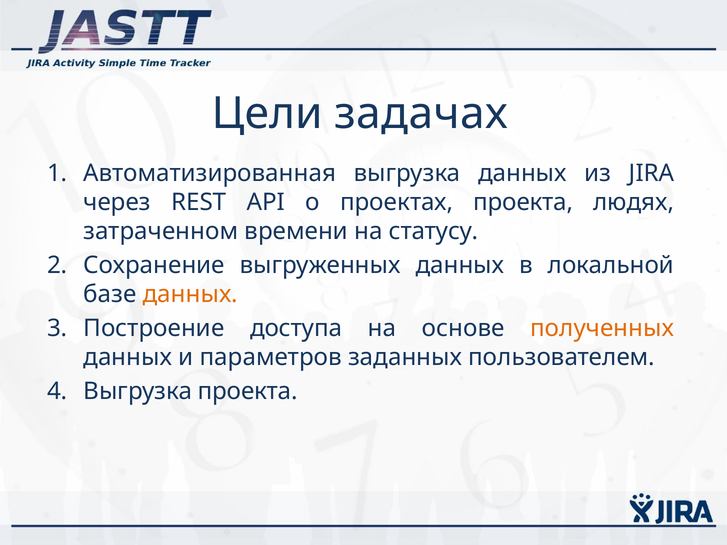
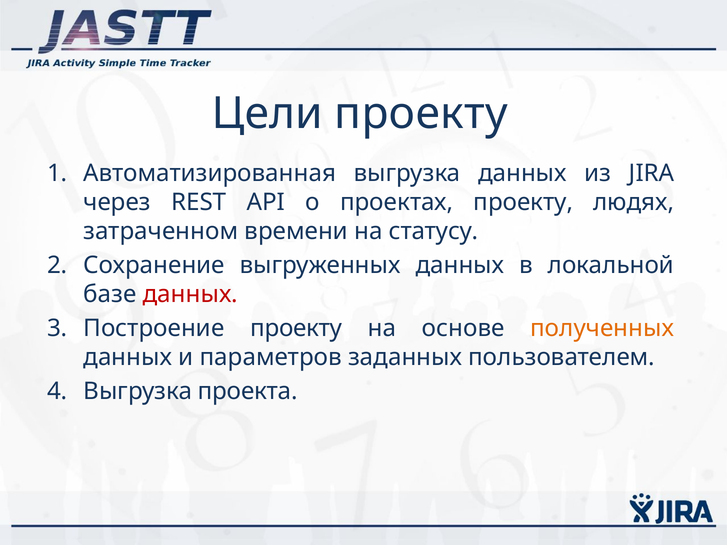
Цели задачах: задачах -> проекту (421, 114)
проектах проекта: проекта -> проекту (523, 202)
данных colour: orange -> red (190, 294)
Построение доступа: доступа -> проекту (296, 328)
